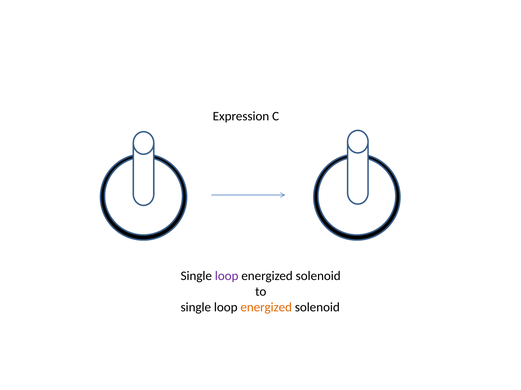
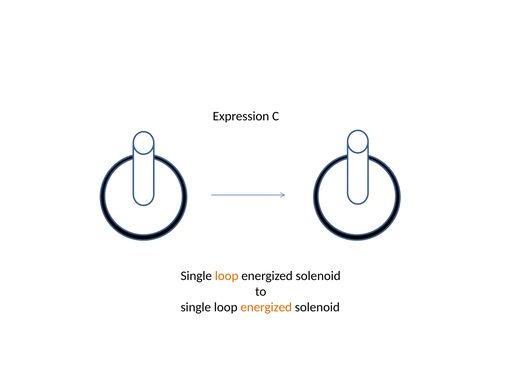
loop colour: purple -> orange (227, 276)
